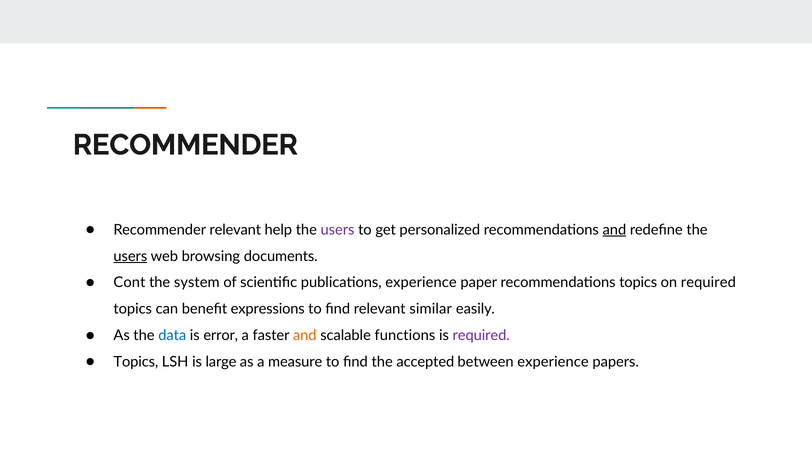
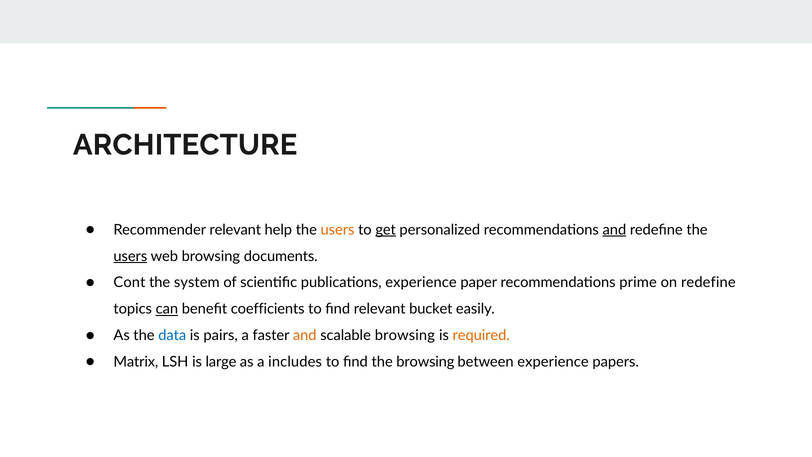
RECOMMENDER: RECOMMENDER -> ARCHITECTURE (185, 145)
users colour: purple -> orange (338, 230)
get underline: none -> present (386, 230)
recommendations topics: topics -> prime (638, 282)
on required: required -> redefine (708, 282)
can underline: none -> present (167, 309)
expressions: expressions -> coefficients (268, 309)
similar: similar -> bucket (431, 309)
error: error -> pairs (221, 335)
scalable functions: functions -> browsing (405, 335)
required colour: purple -> orange (481, 335)
Topics: Topics -> Matrix (136, 362)
measure: measure -> includes (295, 362)
the accepted: accepted -> browsing (425, 362)
